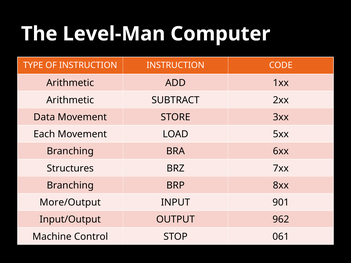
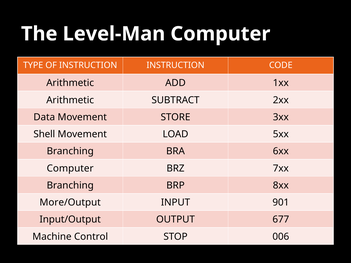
Each: Each -> Shell (44, 134)
Structures: Structures -> Computer (70, 168)
962: 962 -> 677 (281, 220)
061: 061 -> 006 (281, 237)
